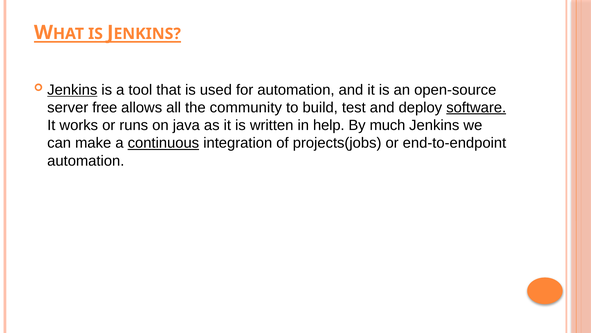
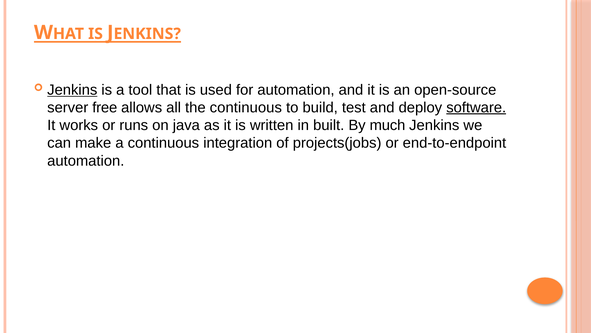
the community: community -> continuous (246, 107)
help: help -> built (329, 125)
continuous underline: present -> none (163, 143)
